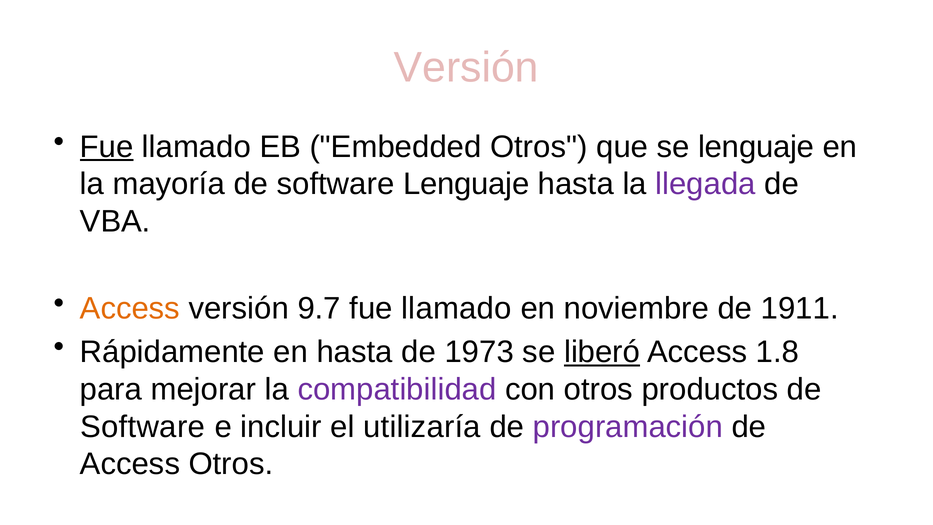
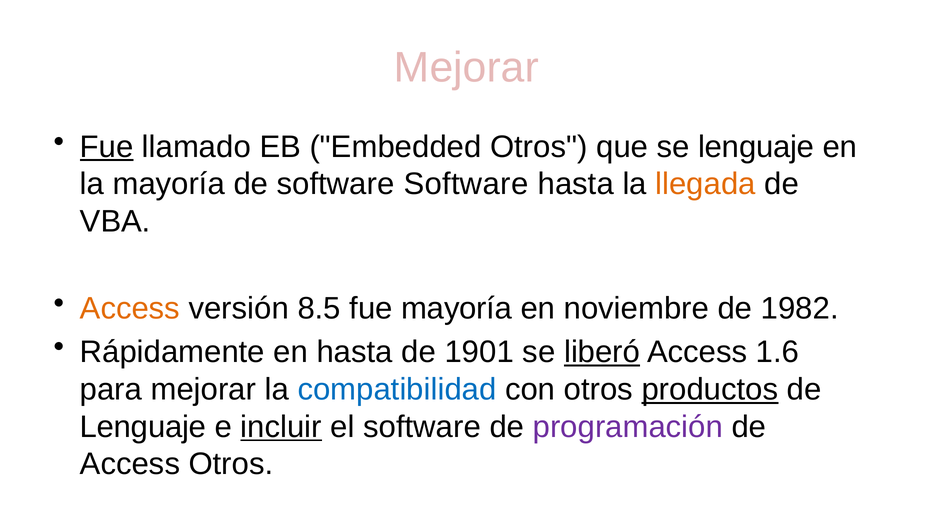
Versión: Versión -> Mejorar (466, 68)
software Lenguaje: Lenguaje -> Software (466, 184)
llegada colour: purple -> orange (706, 184)
9.7: 9.7 -> 8.5 (319, 309)
llamado: llamado -> mayoría (457, 309)
1911: 1911 -> 1982 (800, 309)
1973: 1973 -> 1901 (479, 352)
1.8: 1.8 -> 1.6 (778, 352)
compatibilidad colour: purple -> blue (397, 389)
productos underline: none -> present (710, 389)
Software: Software -> Lenguaje (143, 427)
incluir underline: none -> present (281, 427)
el utilizaría: utilizaría -> software (422, 427)
